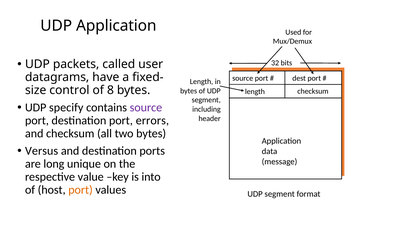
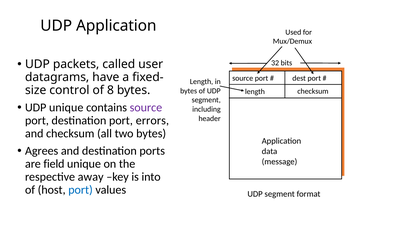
UDP specify: specify -> unique (66, 107)
Versus: Versus -> Agrees (42, 151)
long: long -> field (54, 164)
value: value -> away (91, 177)
port colour: orange -> blue (80, 190)
